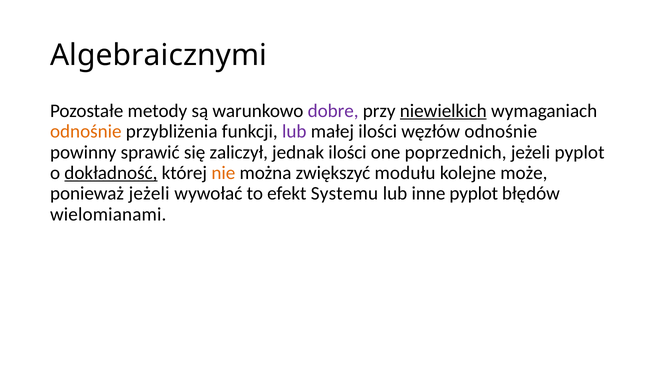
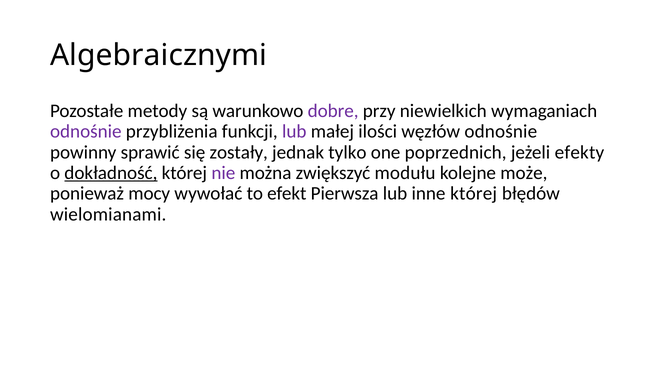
niewielkich underline: present -> none (443, 111)
odnośnie colour: orange -> purple (86, 132)
zaliczył: zaliczył -> zostały (239, 152)
jednak ilości: ilości -> tylko (347, 152)
jeżeli pyplot: pyplot -> efekty (579, 152)
nie colour: orange -> purple (223, 173)
ponieważ jeżeli: jeżeli -> mocy (149, 194)
Systemu: Systemu -> Pierwsza (345, 194)
inne pyplot: pyplot -> której (474, 194)
